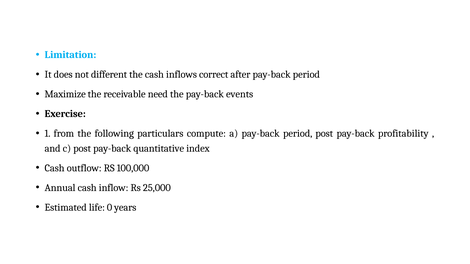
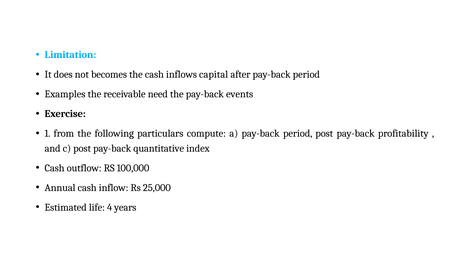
different: different -> becomes (109, 75)
correct: correct -> capital (214, 75)
Maximize: Maximize -> Examples (65, 94)
0: 0 -> 4 (110, 208)
